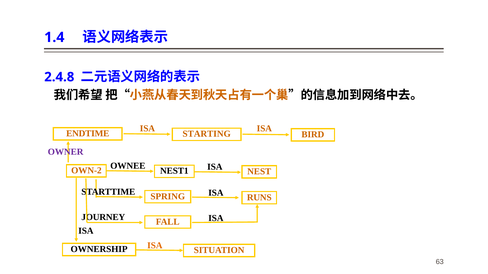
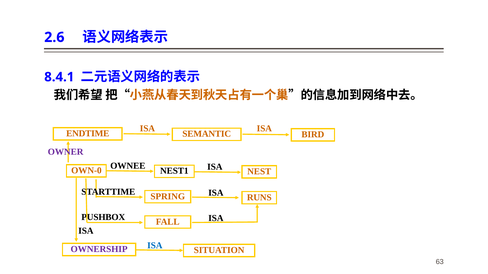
1.4: 1.4 -> 2.6 (54, 37)
2.4.8: 2.4.8 -> 8.4.1 (59, 77)
STARTING: STARTING -> SEMANTIC (207, 134)
OWN-2: OWN-2 -> OWN-0 (86, 171)
JOURNEY: JOURNEY -> PUSHBOX (103, 218)
ISA colour: orange -> blue (155, 246)
OWNERSHIP colour: black -> purple (99, 250)
